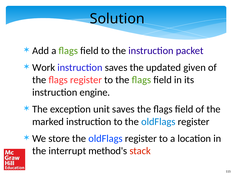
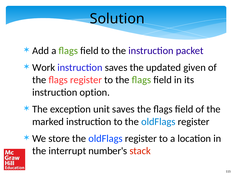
engine: engine -> option (95, 92)
method's: method's -> number's (108, 151)
